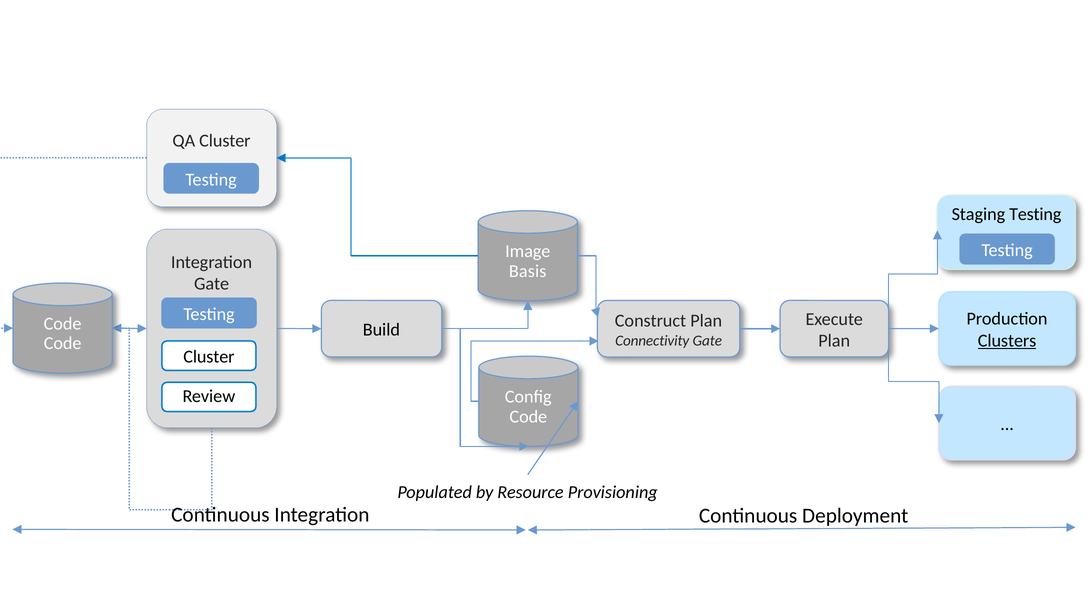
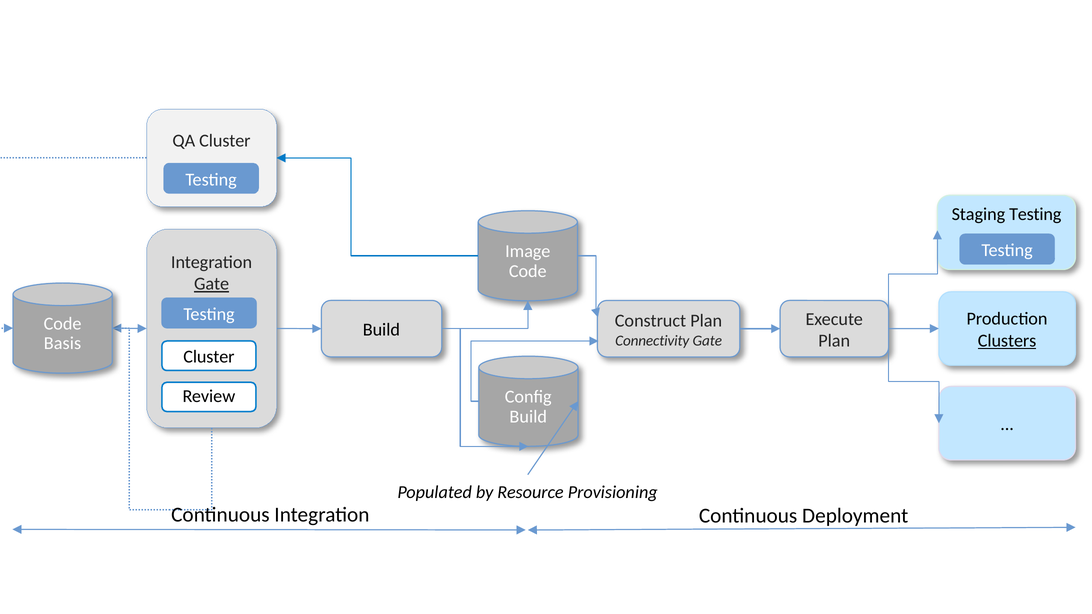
Basis: Basis -> Code (528, 271)
Gate underline: none -> present (212, 284)
Code: Code -> Basis (63, 344)
Code: Code -> Build (528, 417)
